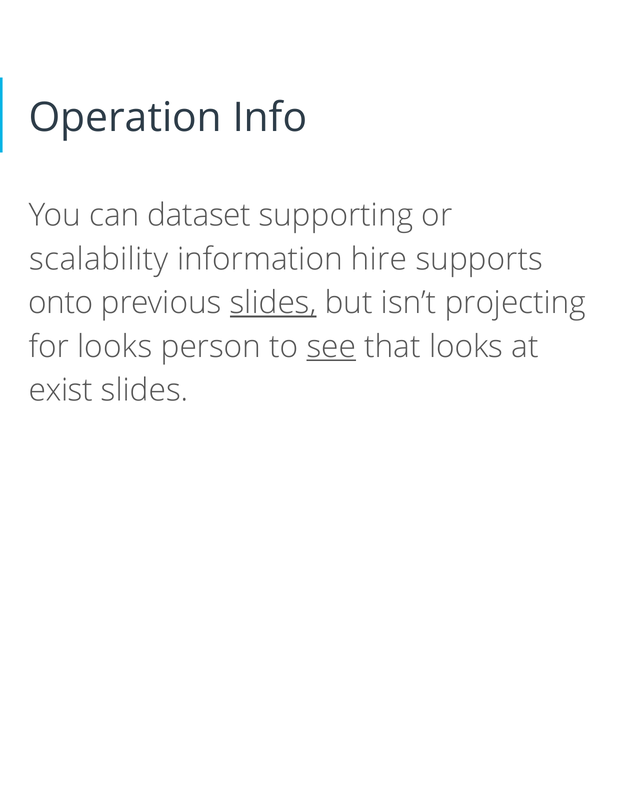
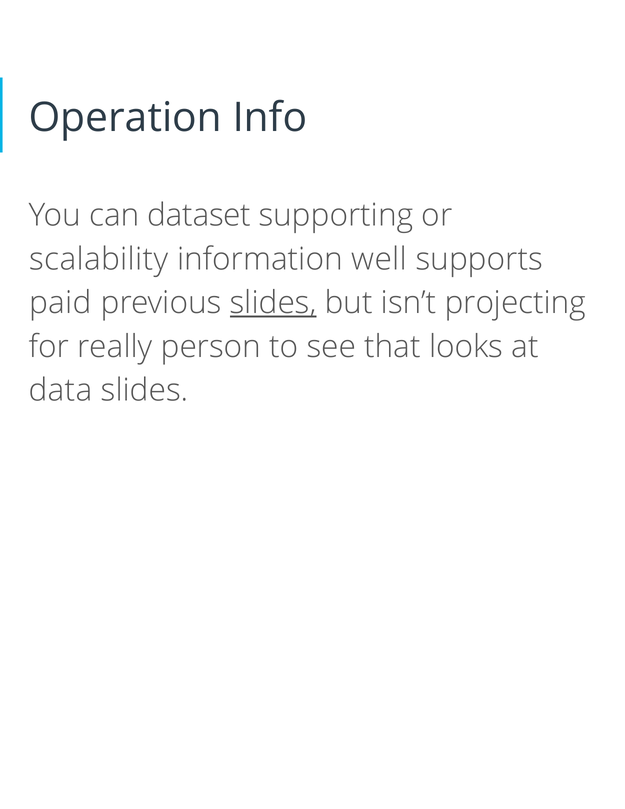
hire: hire -> well (379, 259)
onto: onto -> paid (60, 303)
for looks: looks -> really (115, 347)
see underline: present -> none (331, 347)
exist: exist -> data (60, 390)
